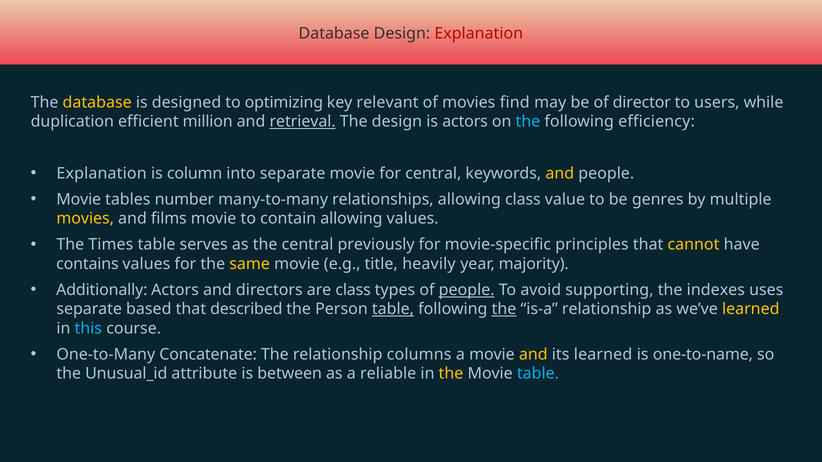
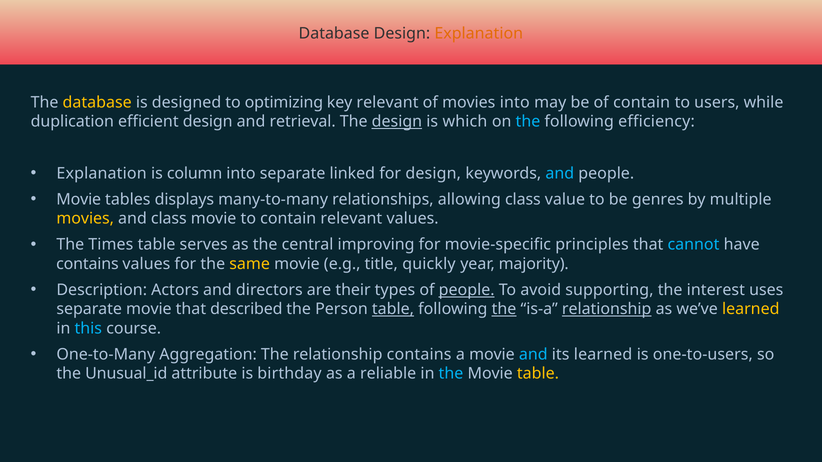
Explanation colour: red -> orange (479, 33)
movies find: find -> into (515, 102)
of director: director -> contain (642, 102)
efficient million: million -> design (208, 122)
retrieval underline: present -> none (303, 122)
design underline: none -> present (397, 122)
is actors: actors -> which (465, 122)
separate movie: movie -> linked (352, 174)
for central: central -> design (433, 174)
and colour: yellow -> light blue (560, 174)
number: number -> displays (184, 200)
and films: films -> class (169, 219)
contain allowing: allowing -> relevant (351, 219)
previously: previously -> improving (376, 245)
cannot colour: yellow -> light blue (693, 245)
heavily: heavily -> quickly (429, 264)
Additionally: Additionally -> Description (102, 290)
are class: class -> their (353, 290)
indexes: indexes -> interest (716, 290)
separate based: based -> movie (149, 309)
relationship underline: none -> present (607, 309)
Concatenate: Concatenate -> Aggregation (208, 355)
relationship columns: columns -> contains (419, 355)
and colour: yellow -> light blue (533, 355)
one-to-name: one-to-name -> one-to-users (703, 355)
between: between -> birthday (290, 374)
the colour: yellow -> light blue (451, 374)
table colour: light blue -> yellow (538, 374)
